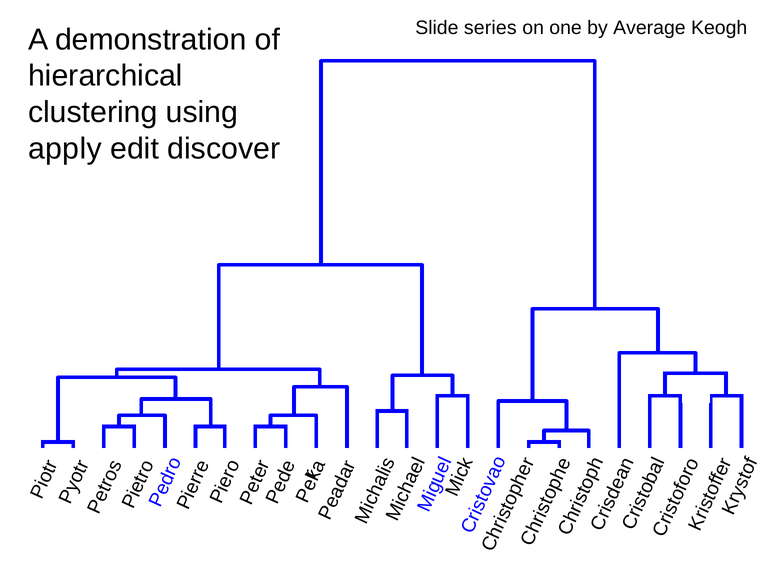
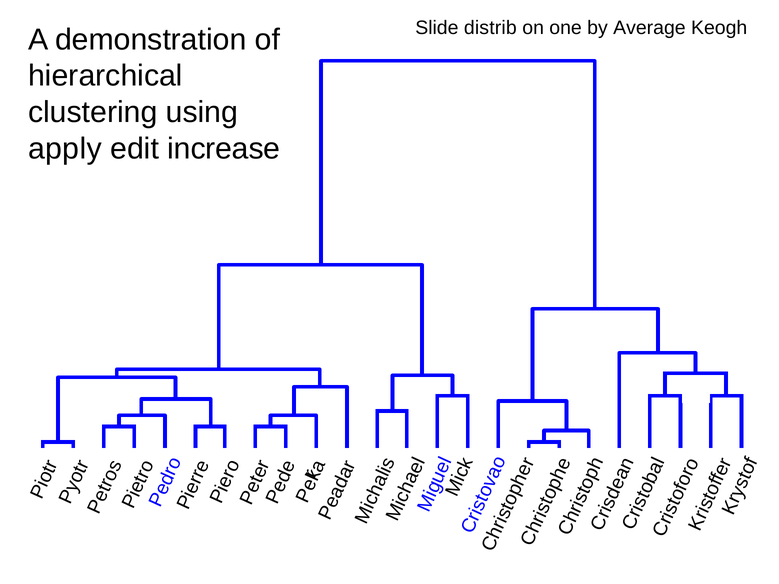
series: series -> distrib (490, 28)
discover: discover -> increase (224, 149)
